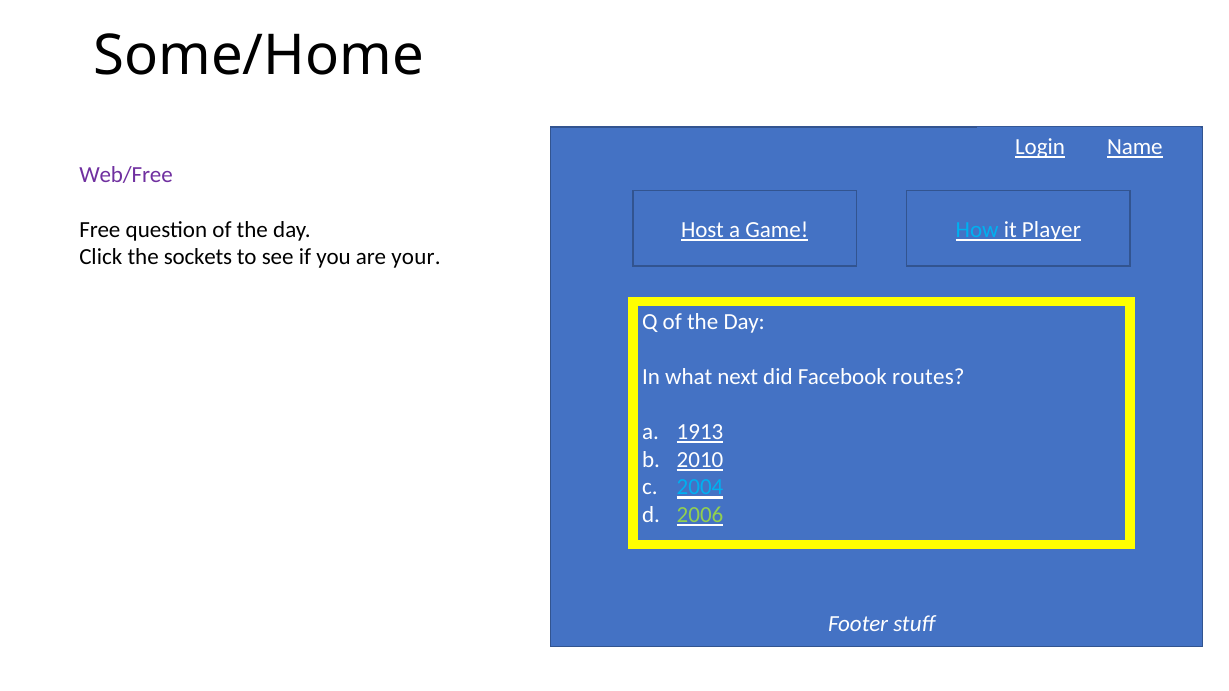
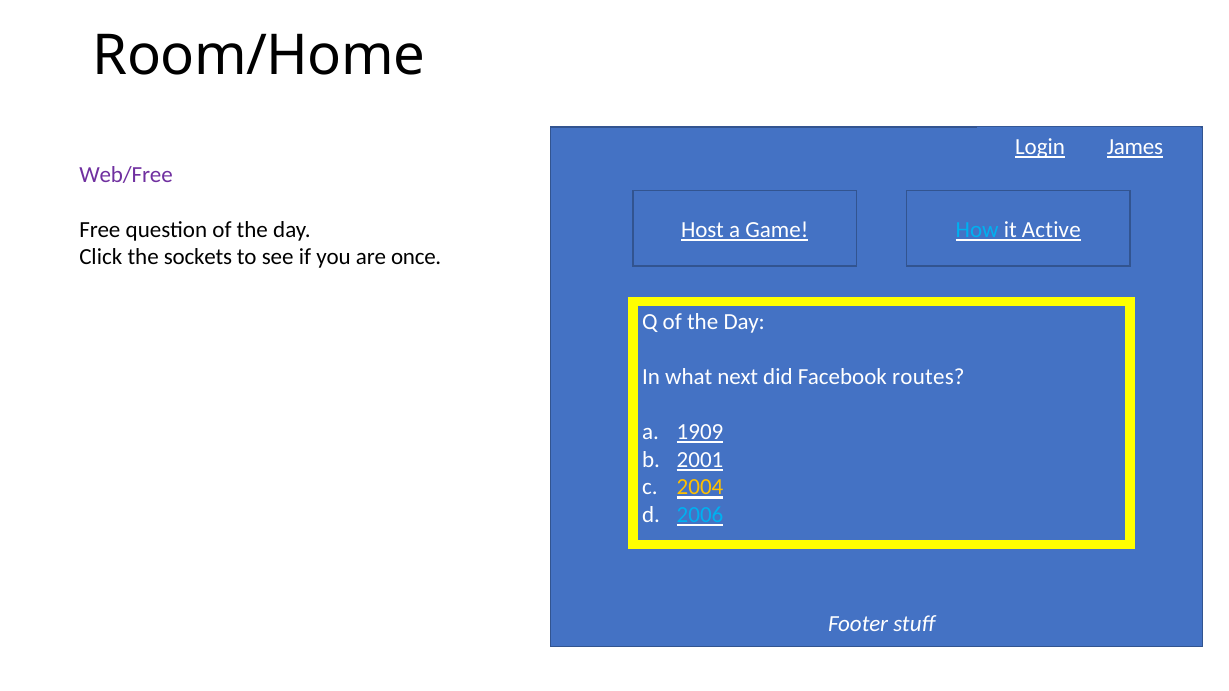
Some/Home: Some/Home -> Room/Home (259, 56)
Name: Name -> James (1135, 147)
Player: Player -> Active (1051, 230)
your: your -> once (416, 257)
1913: 1913 -> 1909 (700, 432)
2010: 2010 -> 2001 (700, 460)
2004 colour: light blue -> yellow (700, 488)
2006 colour: light green -> light blue (700, 515)
